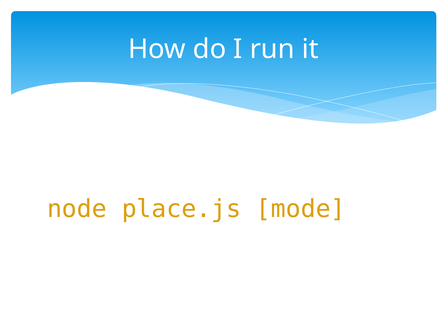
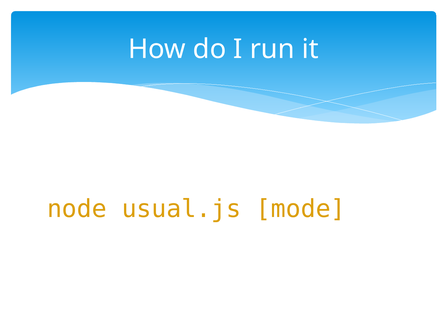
place.js: place.js -> usual.js (181, 209)
